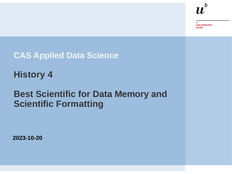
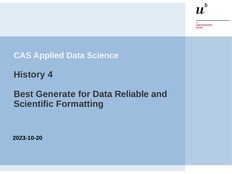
Best Scientific: Scientific -> Generate (56, 94)
Memory: Memory -> Reliable (132, 94)
